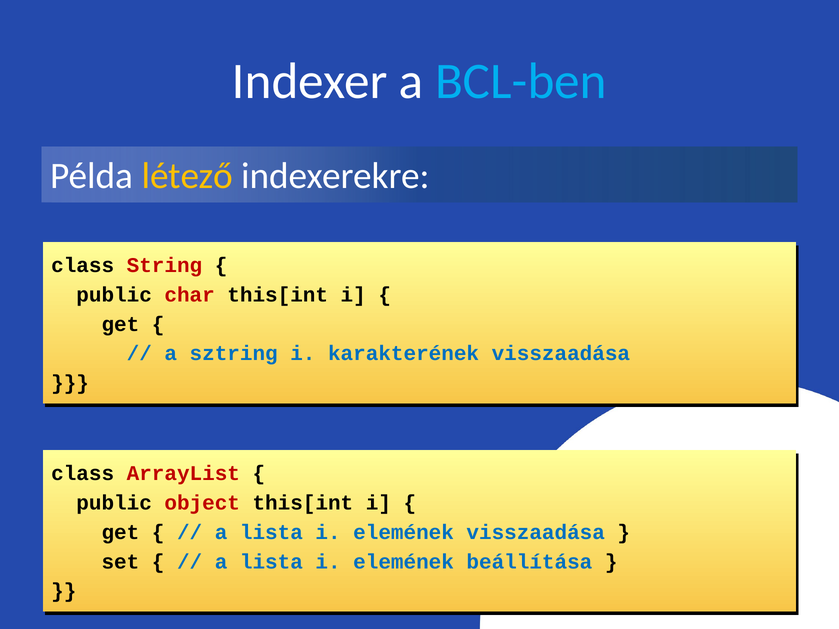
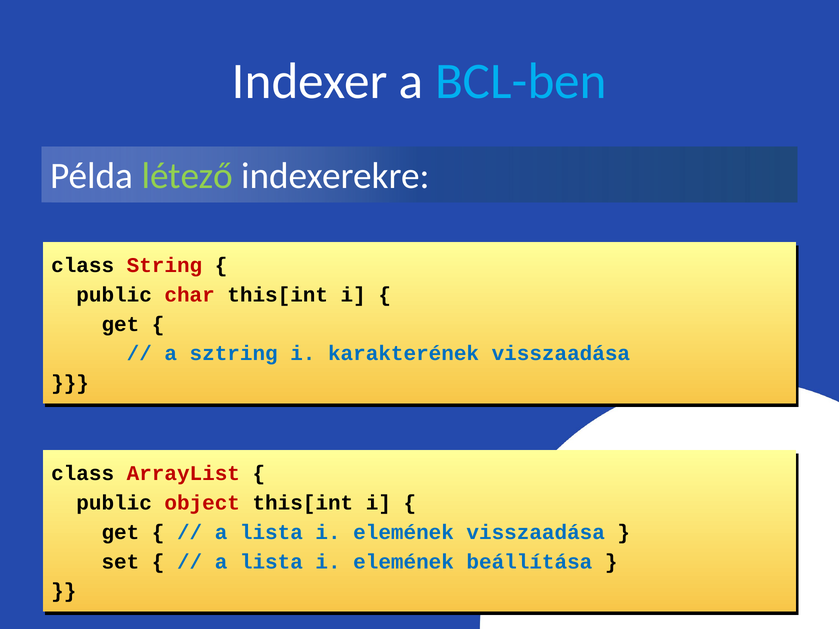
létező colour: yellow -> light green (187, 176)
